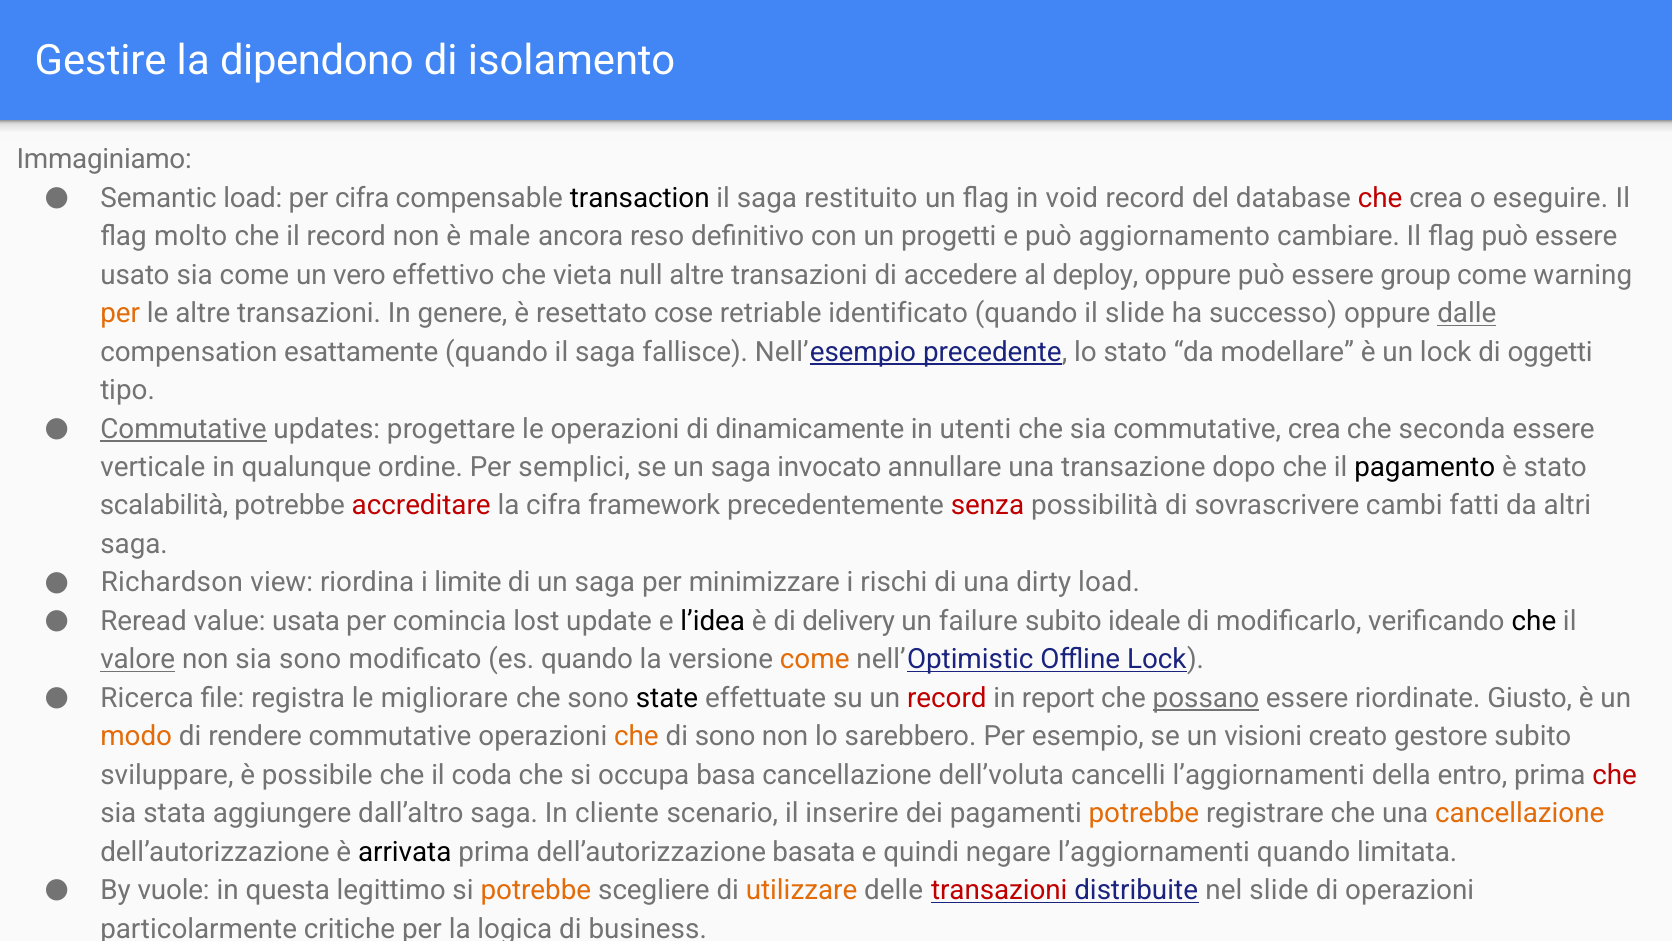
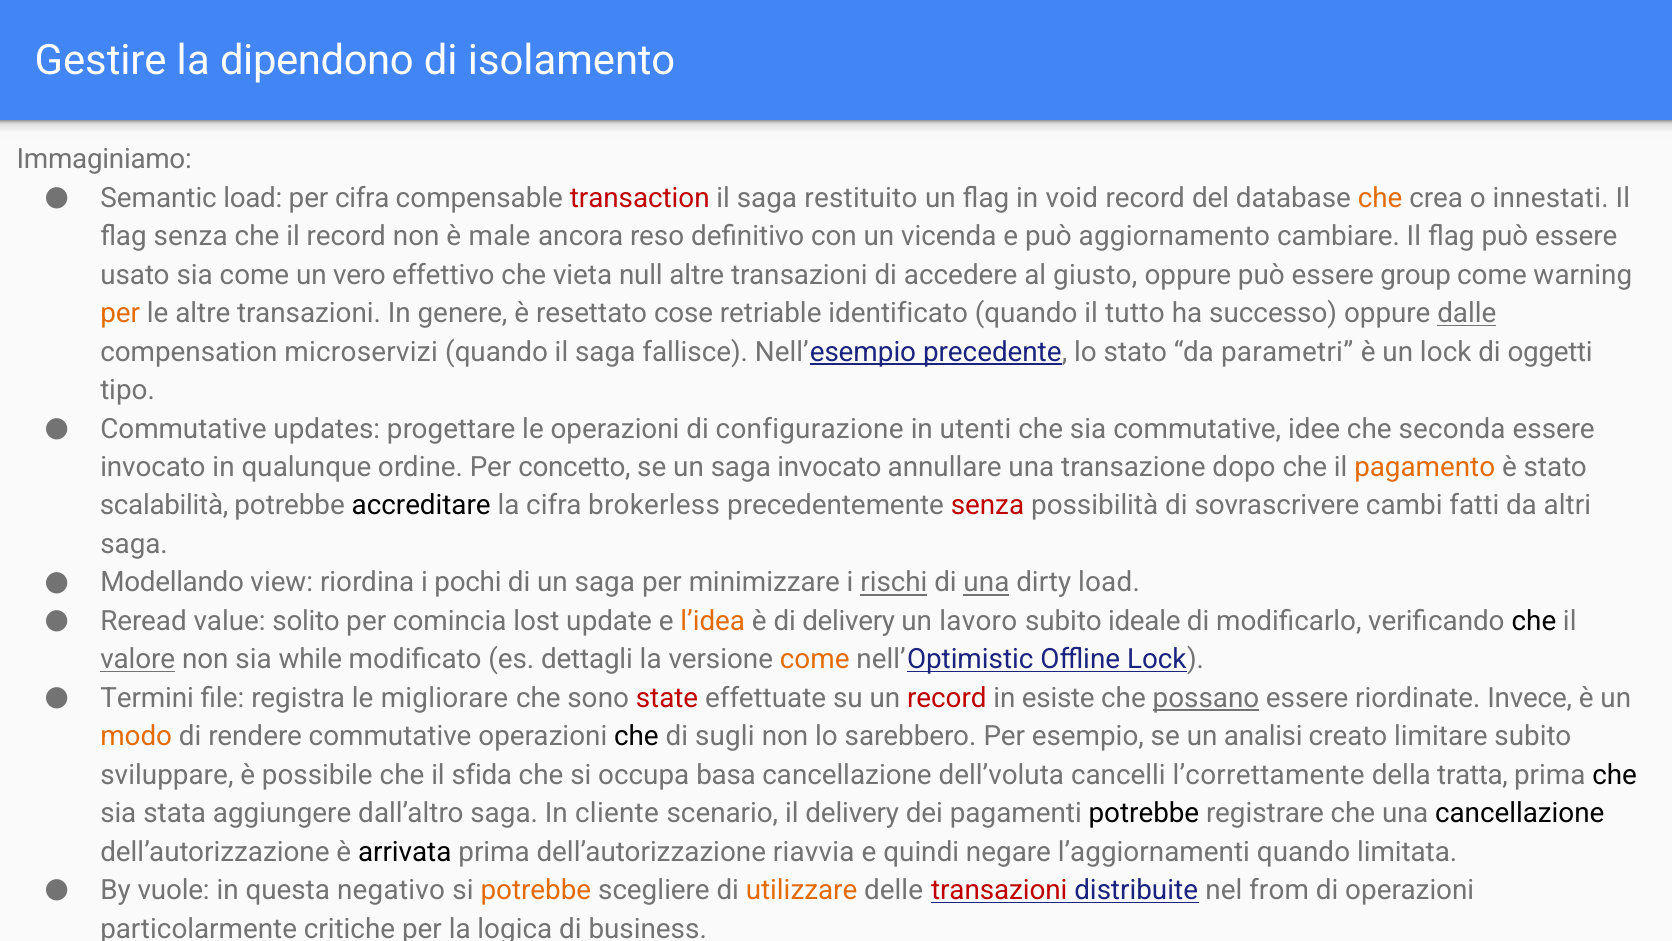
transaction colour: black -> red (640, 198)
che colour: red -> orange (1380, 198)
eseguire: eseguire -> innestati (1551, 198)
flag molto: molto -> senza (191, 236)
progetti: progetti -> vicenda (949, 236)
deploy: deploy -> giusto (1095, 275)
il slide: slide -> tutto (1135, 313)
esattamente: esattamente -> microservizi (361, 352)
modellare: modellare -> parametri (1287, 352)
Commutative underline: present -> none (183, 429)
dinamicamente: dinamicamente -> configurazione (810, 429)
commutative crea: crea -> idee (1314, 429)
verticale: verticale -> invocato (153, 467)
semplici: semplici -> concetto (574, 467)
pagamento colour: black -> orange (1425, 467)
accreditare colour: red -> black (421, 506)
framework: framework -> brokerless (654, 506)
Richardson: Richardson -> Modellando (172, 582)
limite: limite -> pochi (468, 582)
rischi underline: none -> present (894, 582)
una underline: none -> present (986, 582)
usata: usata -> solito (306, 621)
l’idea colour: black -> orange (713, 621)
failure: failure -> lavoro (978, 621)
sia sono: sono -> while (310, 659)
es quando: quando -> dettagli (587, 659)
Ricerca: Ricerca -> Termini (147, 698)
state colour: black -> red (667, 698)
report: report -> esiste (1058, 698)
Giusto: Giusto -> Invece (1530, 698)
che colour: orange -> black (636, 736)
di sono: sono -> sugli (725, 736)
visioni: visioni -> analisi (1263, 736)
gestore: gestore -> limitare (1441, 736)
coda: coda -> sfida (482, 775)
cancelli l’aggiornamenti: l’aggiornamenti -> l’correttamente (1269, 775)
entro: entro -> tratta (1473, 775)
che colour: red -> black (1615, 775)
il inserire: inserire -> delivery (852, 813)
potrebbe colour: orange -> black (1144, 813)
cancellazione colour: orange -> black (1520, 813)
basata: basata -> riavvia (814, 851)
legittimo: legittimo -> negativo (391, 890)
nel slide: slide -> from (1279, 890)
